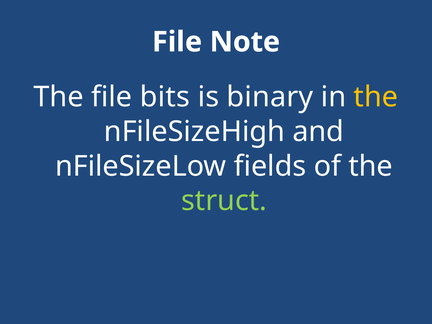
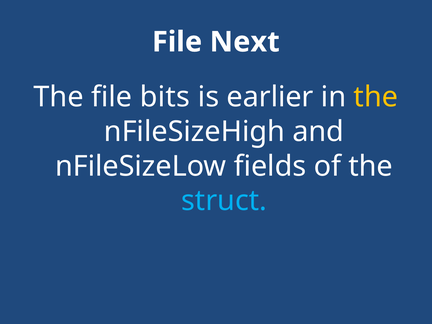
Note: Note -> Next (245, 42)
binary: binary -> earlier (270, 97)
struct colour: light green -> light blue (224, 201)
